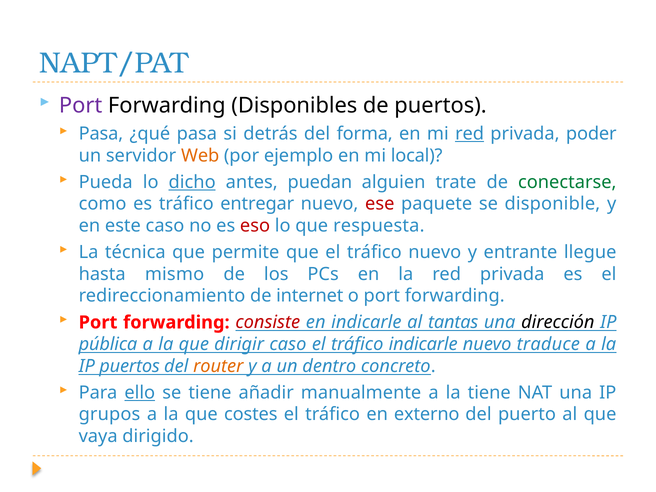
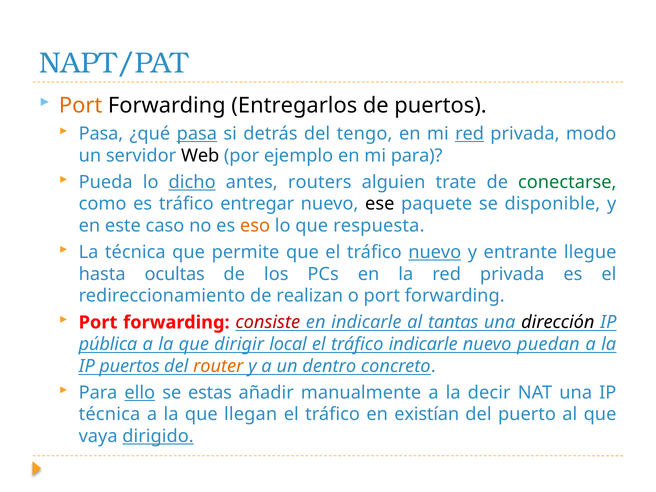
Port colour: purple -> orange (81, 105)
Disponibles: Disponibles -> Entregarlos (294, 105)
pasa underline: none -> present (197, 134)
forma: forma -> tengo (365, 134)
poder: poder -> modo (591, 134)
Web colour: orange -> black (200, 156)
mi local: local -> para (417, 156)
puedan: puedan -> routers (320, 182)
ese colour: red -> black (380, 204)
eso colour: red -> orange (255, 226)
nuevo underline: none -> present (435, 252)
mismo: mismo -> ocultas (175, 274)
internet: internet -> realizan (310, 296)
dirigir caso: caso -> local (288, 344)
traduce: traduce -> puedan (548, 344)
se tiene: tiene -> estas (210, 393)
la tiene: tiene -> decir (489, 393)
grupos: grupos -> técnica (109, 414)
costes: costes -> llegan (251, 414)
externo: externo -> existían (427, 414)
dirigido underline: none -> present (158, 436)
